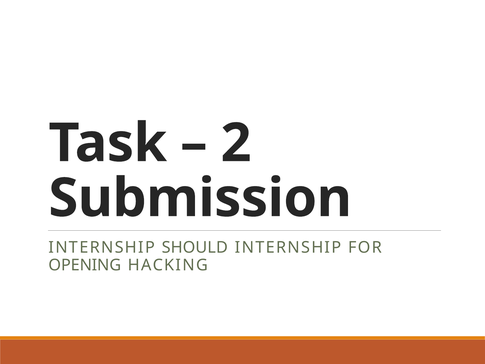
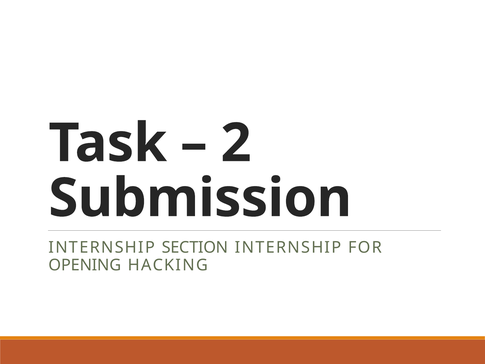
SHOULD: SHOULD -> SECTION (195, 247)
